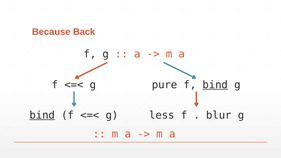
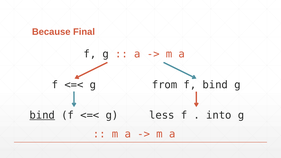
Back: Back -> Final (84, 32)
pure: pure -> from (165, 85)
bind underline: present -> none (215, 85)
blur: blur -> into (219, 115)
